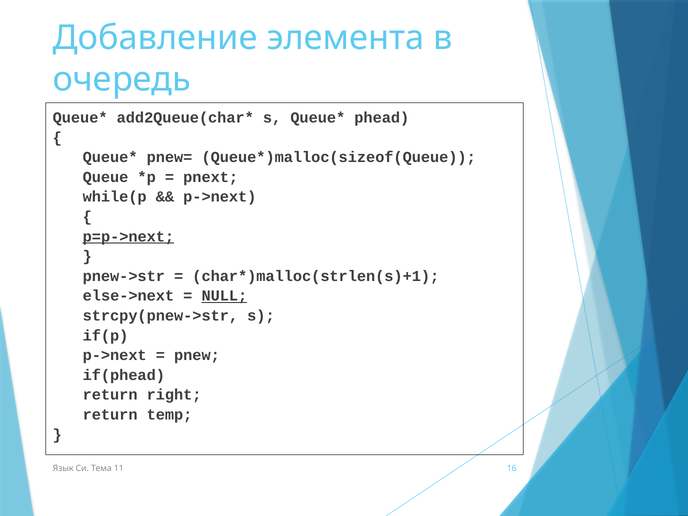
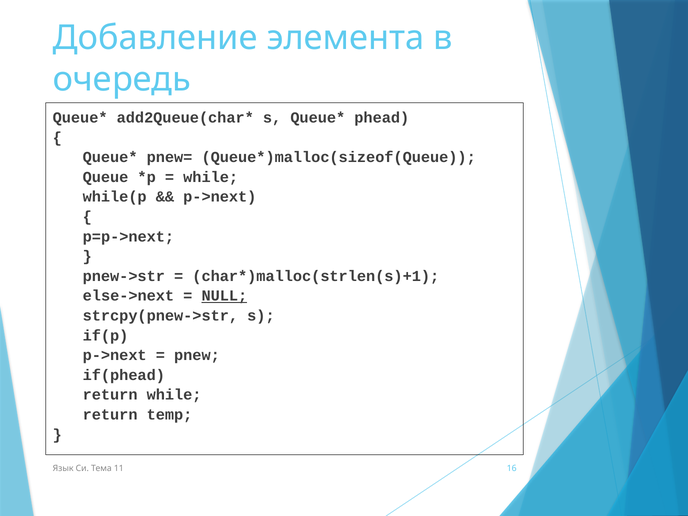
pnext: pnext -> while (211, 177)
p=p->next underline: present -> none (128, 237)
return right: right -> while (174, 395)
